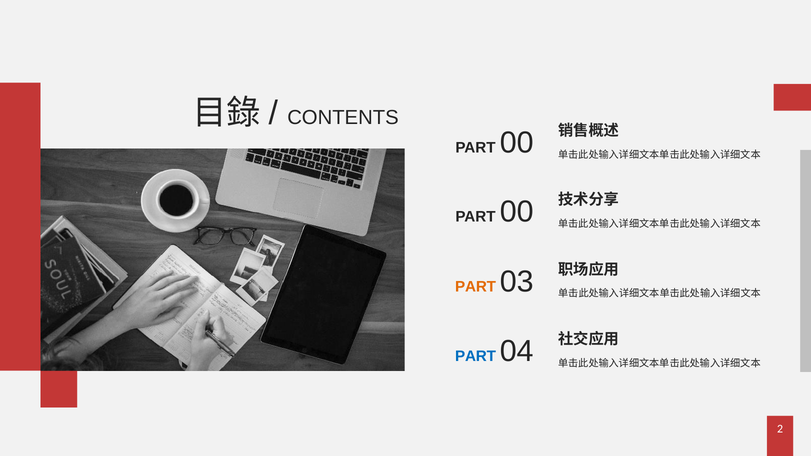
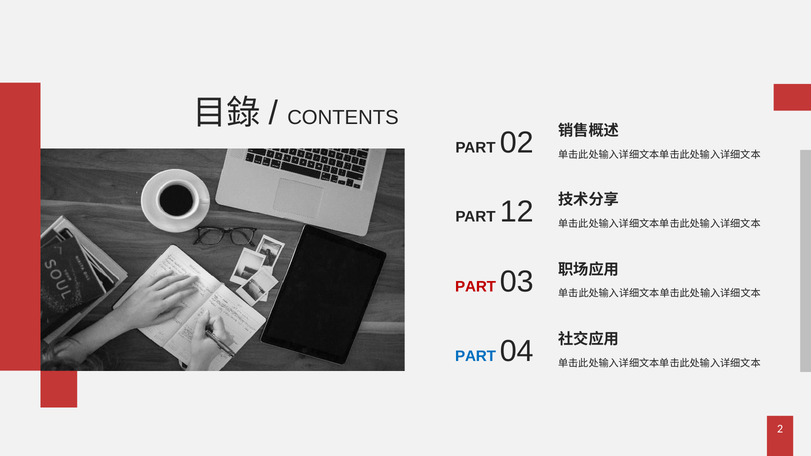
00: 00 -> 02 (517, 143)
00: 00 -> 12 (517, 212)
PART colour: orange -> red (476, 287)
